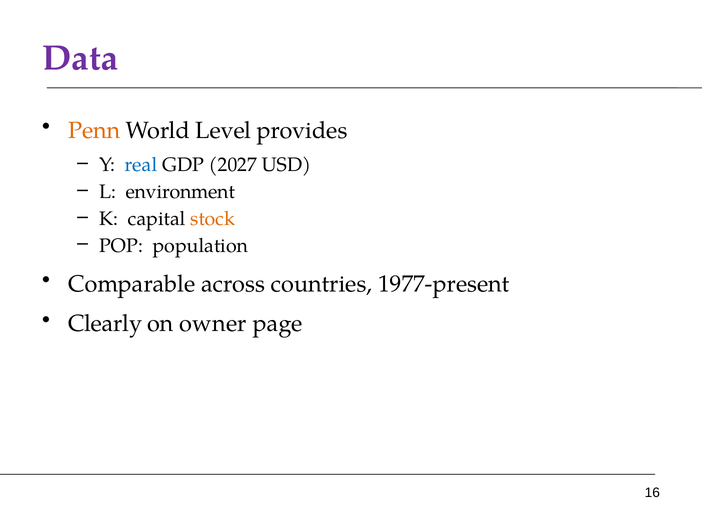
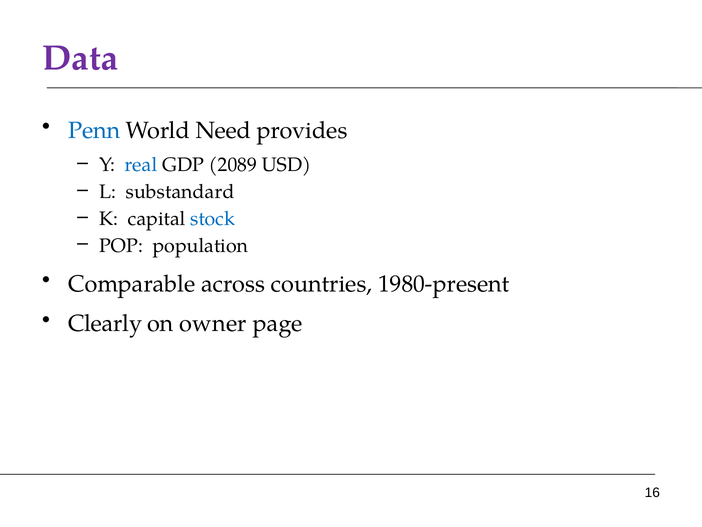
Penn colour: orange -> blue (94, 130)
Level: Level -> Need (223, 130)
2027: 2027 -> 2089 (233, 165)
environment: environment -> substandard (180, 192)
stock colour: orange -> blue (213, 219)
1977-present: 1977-present -> 1980-present (444, 284)
